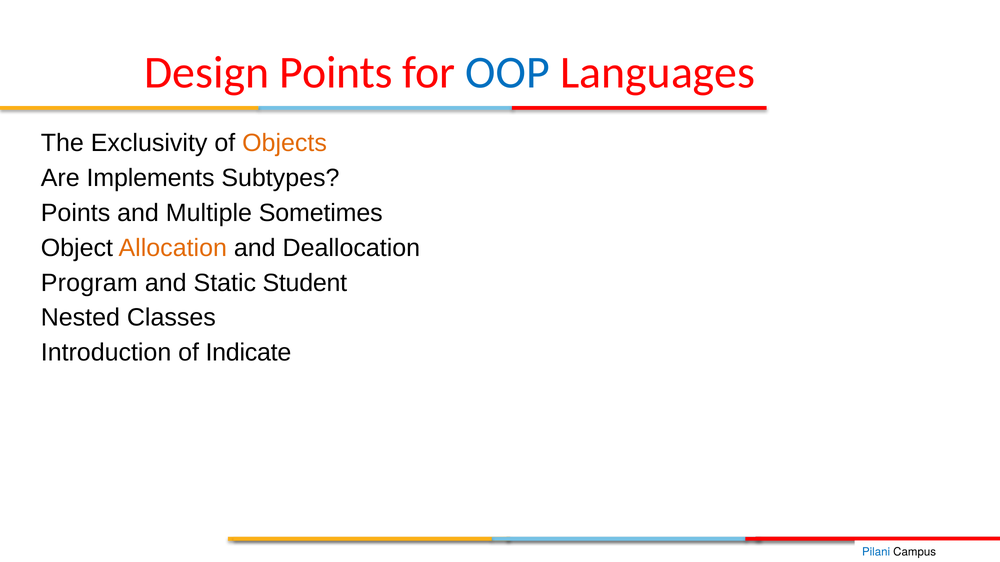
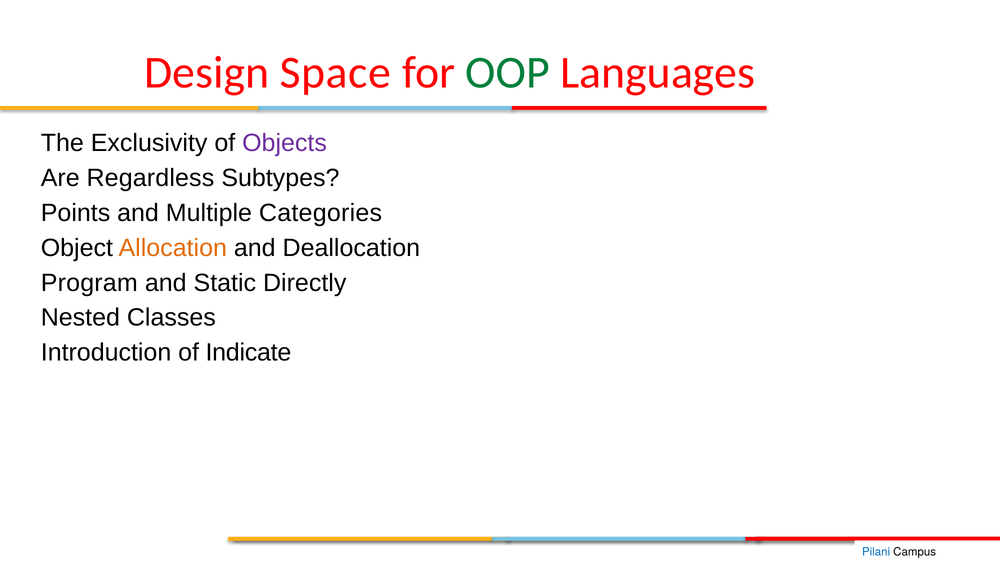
Design Points: Points -> Space (335, 73)
OOP colour: blue -> green (508, 73)
Objects colour: orange -> purple (285, 143)
Implements: Implements -> Regardless (150, 178)
Sometimes: Sometimes -> Categories (321, 213)
Student: Student -> Directly (305, 283)
